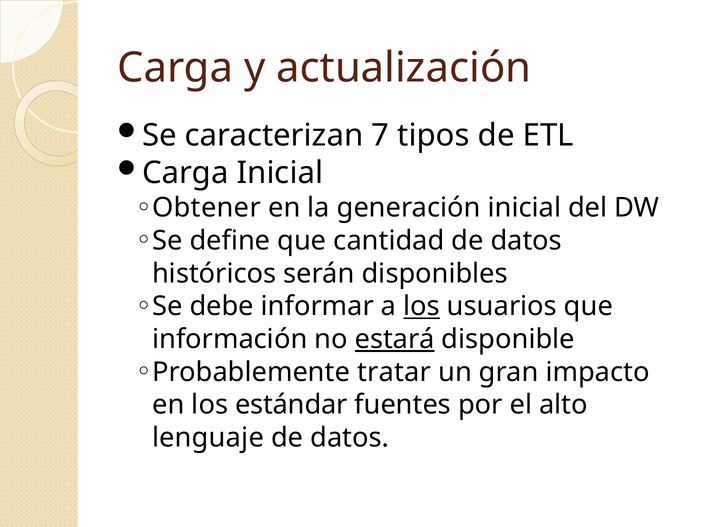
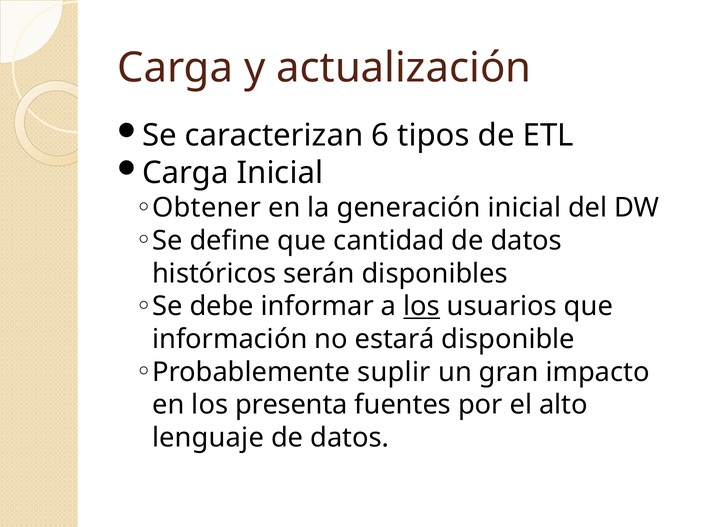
7: 7 -> 6 (380, 135)
estará underline: present -> none (395, 339)
tratar: tratar -> suplir (394, 372)
estándar: estándar -> presenta (291, 404)
